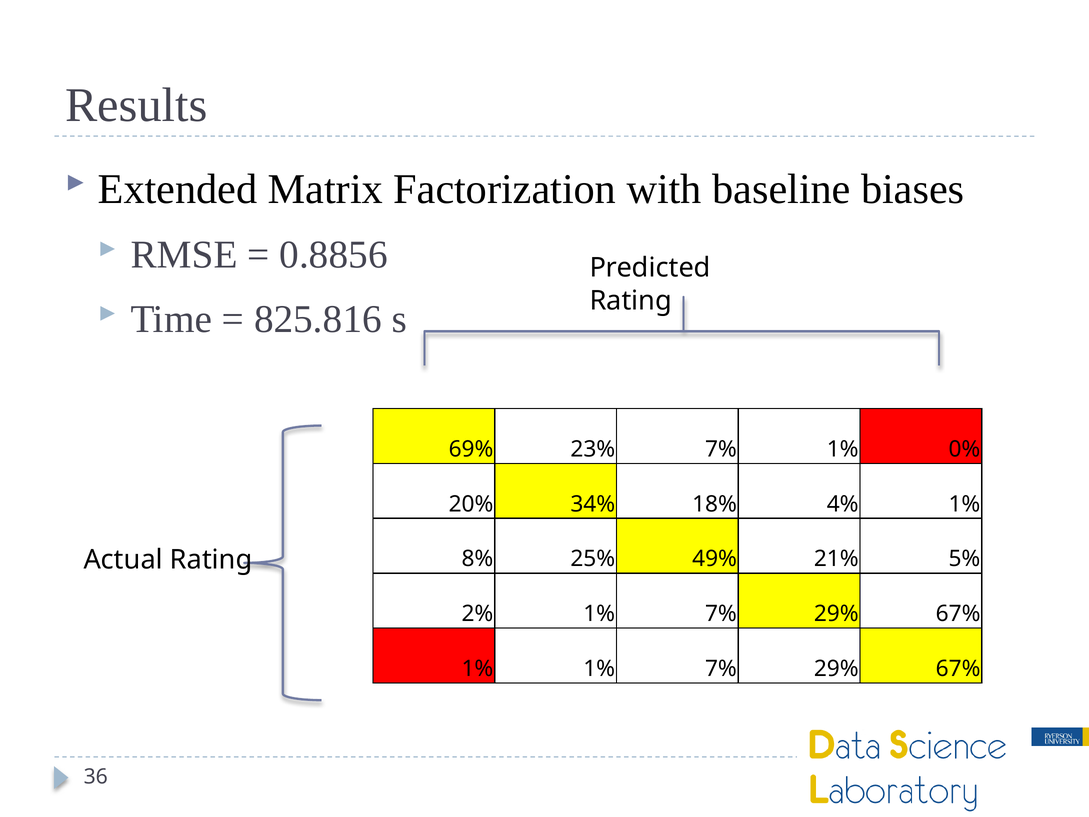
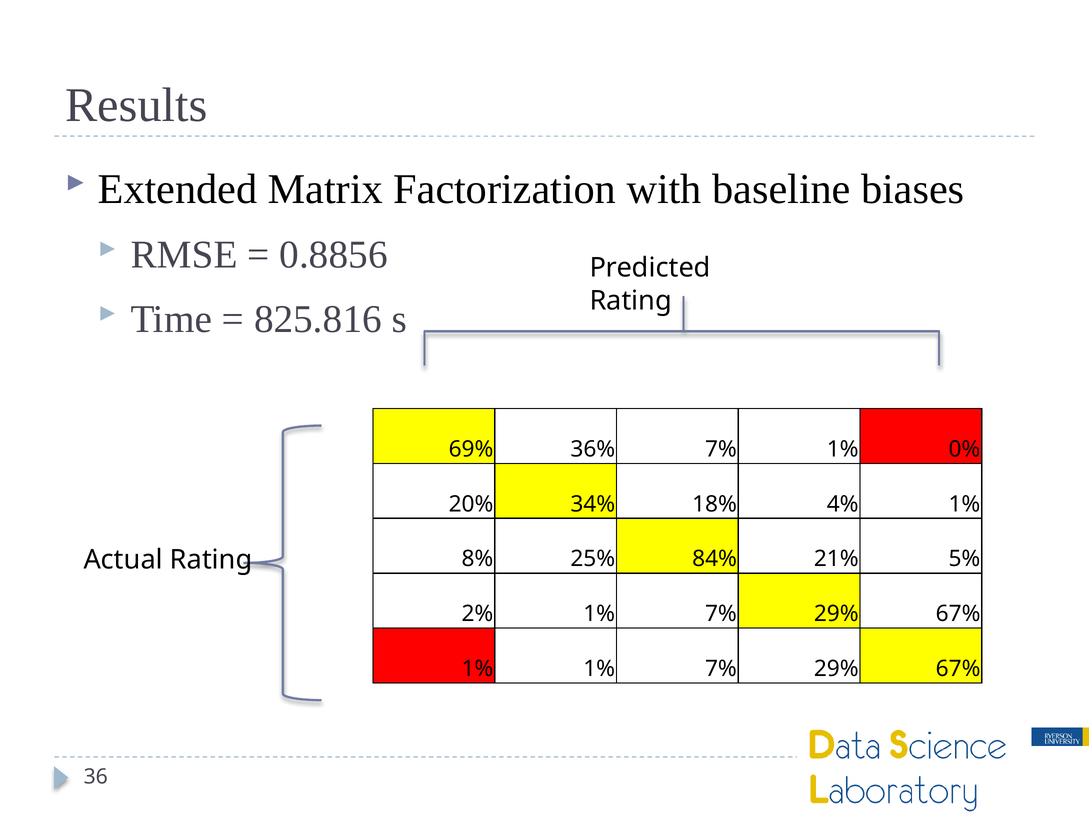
23%: 23% -> 36% (593, 449)
49%: 49% -> 84% (715, 559)
